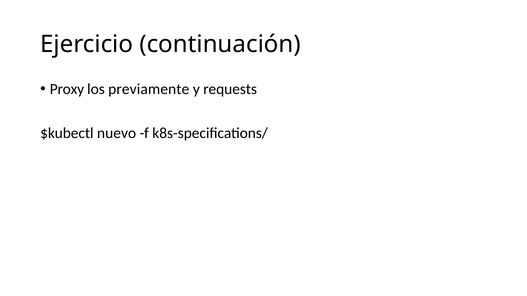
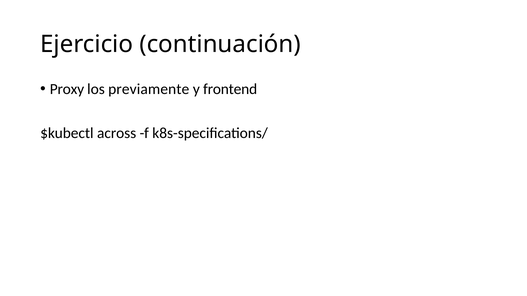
requests: requests -> frontend (230, 89)
nuevo: nuevo -> across (117, 133)
